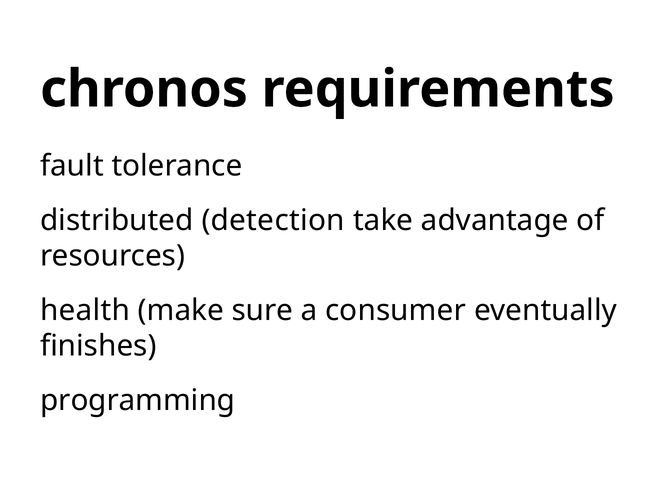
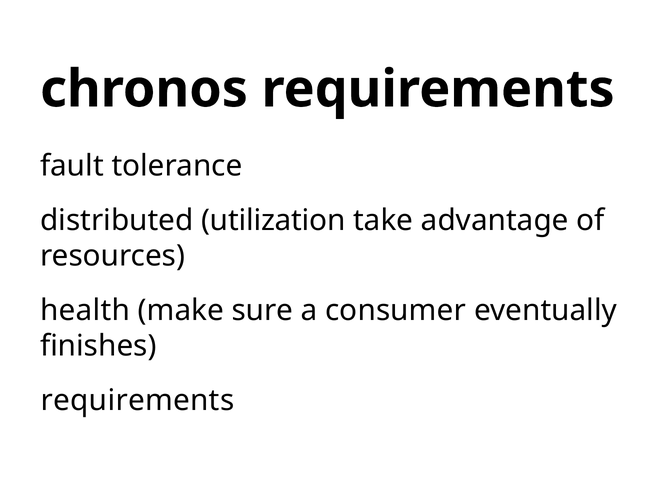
detection: detection -> utilization (273, 220)
programming: programming -> requirements (137, 400)
